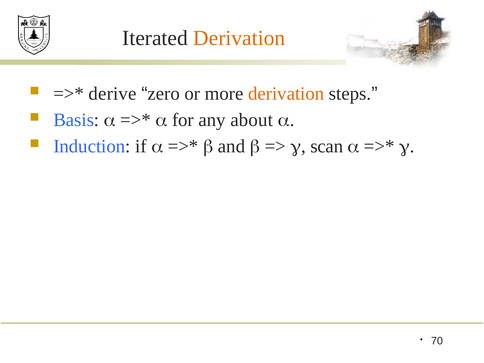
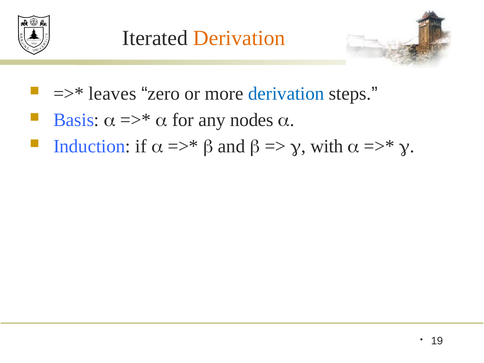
derive: derive -> leaves (112, 94)
derivation colour: orange -> blue (286, 94)
about: about -> nodes (252, 120)
scan: scan -> with (327, 146)
70: 70 -> 19 (437, 341)
